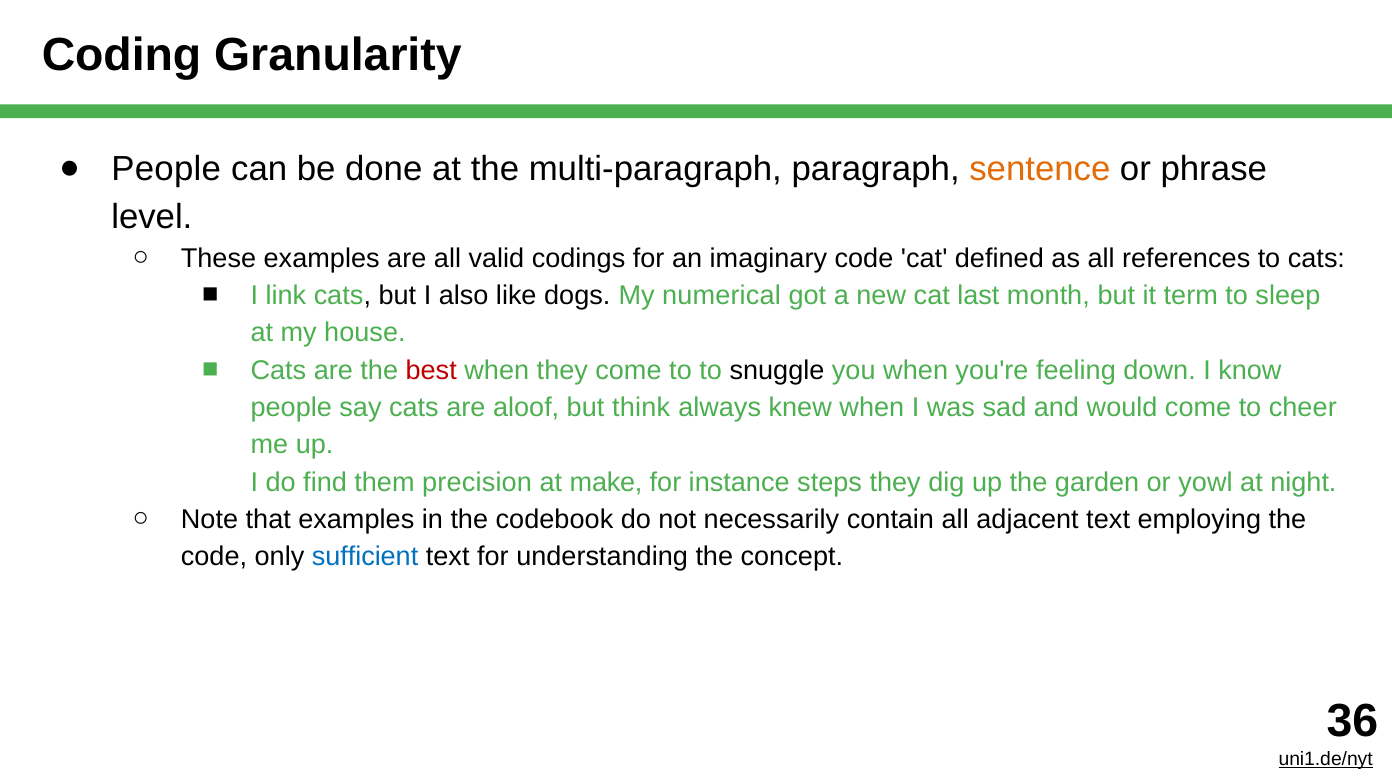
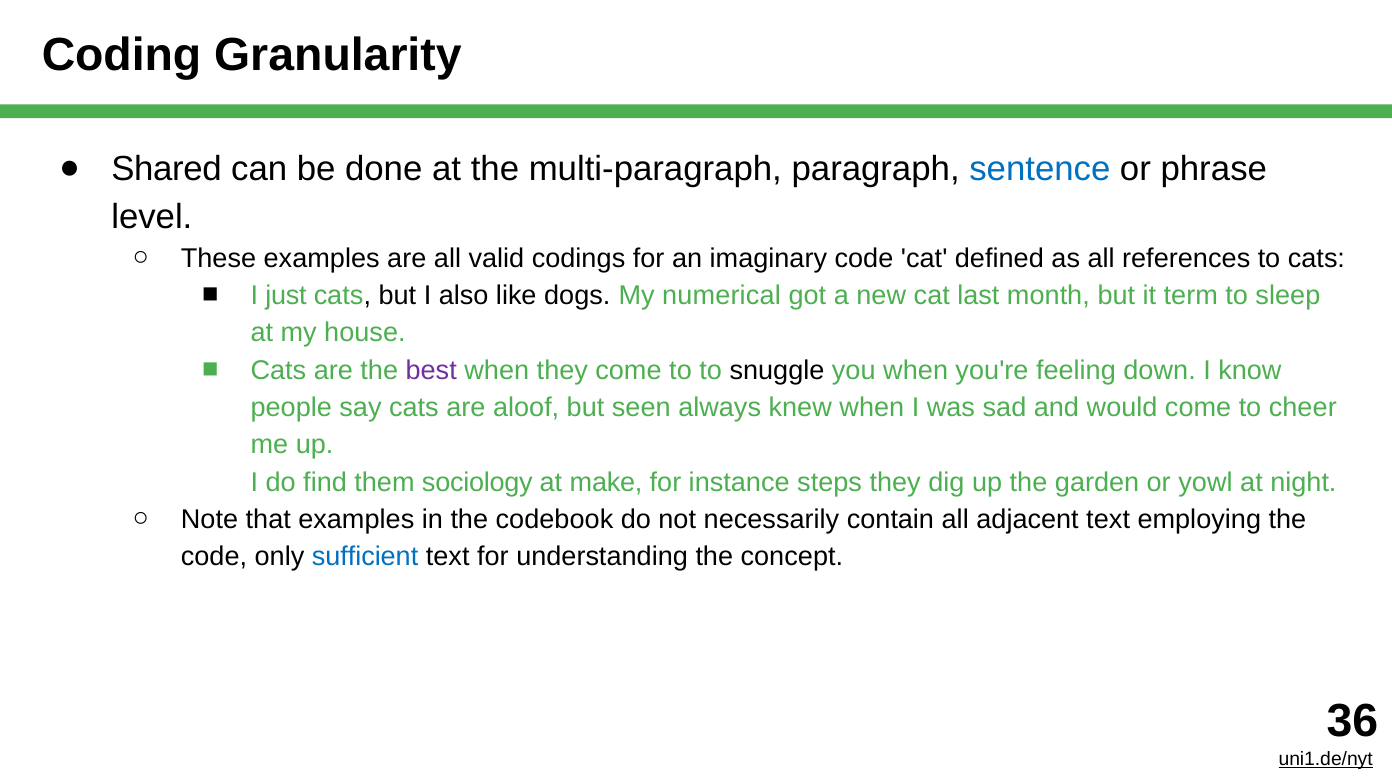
People: People -> Shared (167, 169)
sentence colour: orange -> blue (1040, 169)
link: link -> just (286, 295)
best colour: red -> purple (431, 370)
think: think -> seen (641, 407)
precision: precision -> sociology (477, 482)
